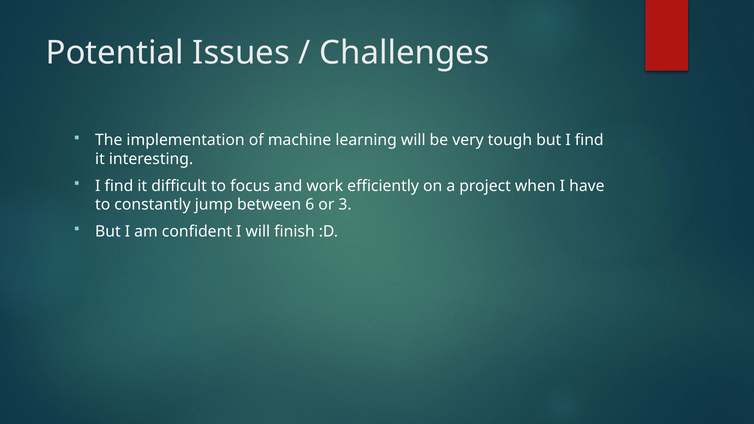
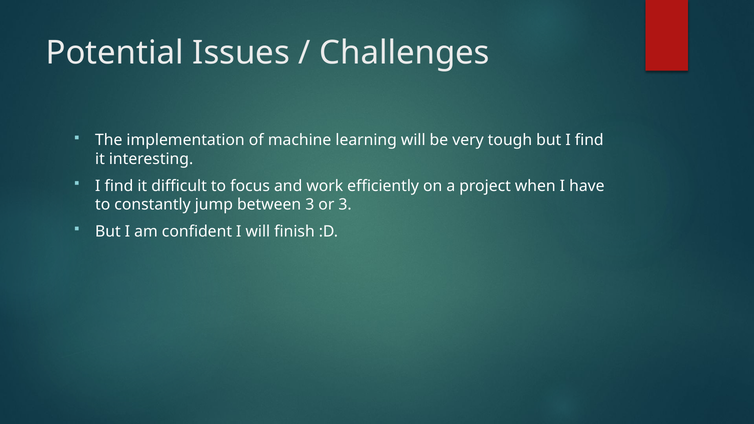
between 6: 6 -> 3 (310, 205)
